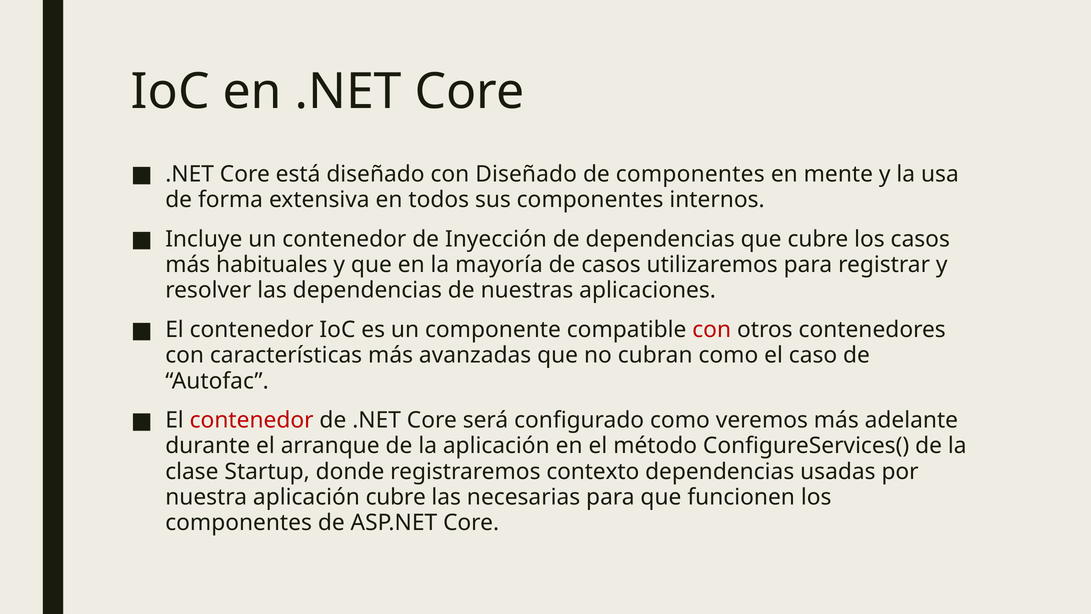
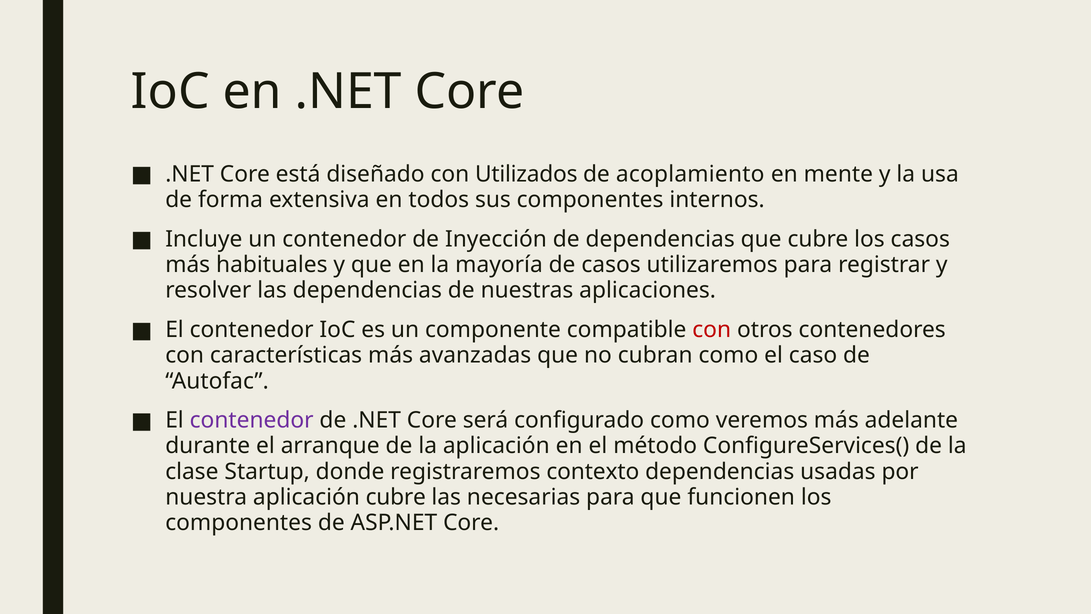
con Diseñado: Diseñado -> Utilizados (526, 174)
de componentes: componentes -> acoplamiento (690, 174)
contenedor colour: red -> purple (252, 420)
